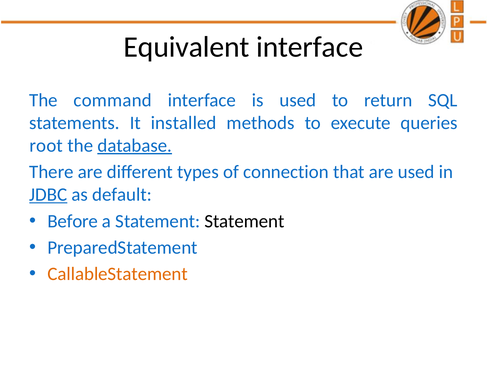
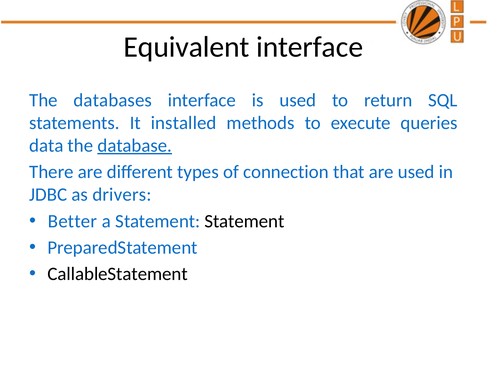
command: command -> databases (113, 100)
root: root -> data (46, 146)
JDBC underline: present -> none (48, 195)
default: default -> drivers (122, 195)
Before: Before -> Better (73, 221)
CallableStatement colour: orange -> black (118, 274)
